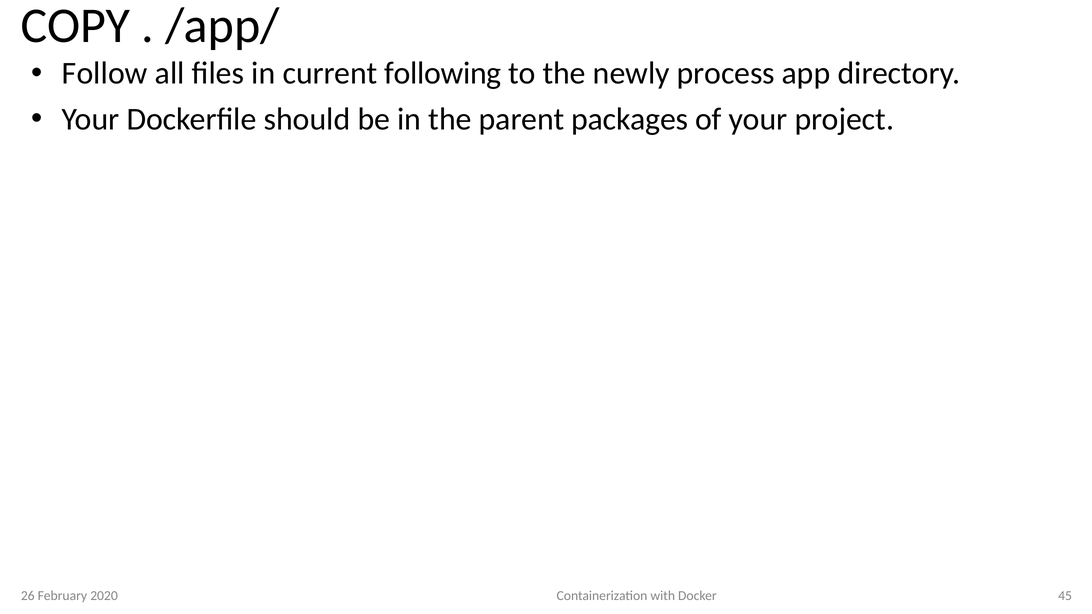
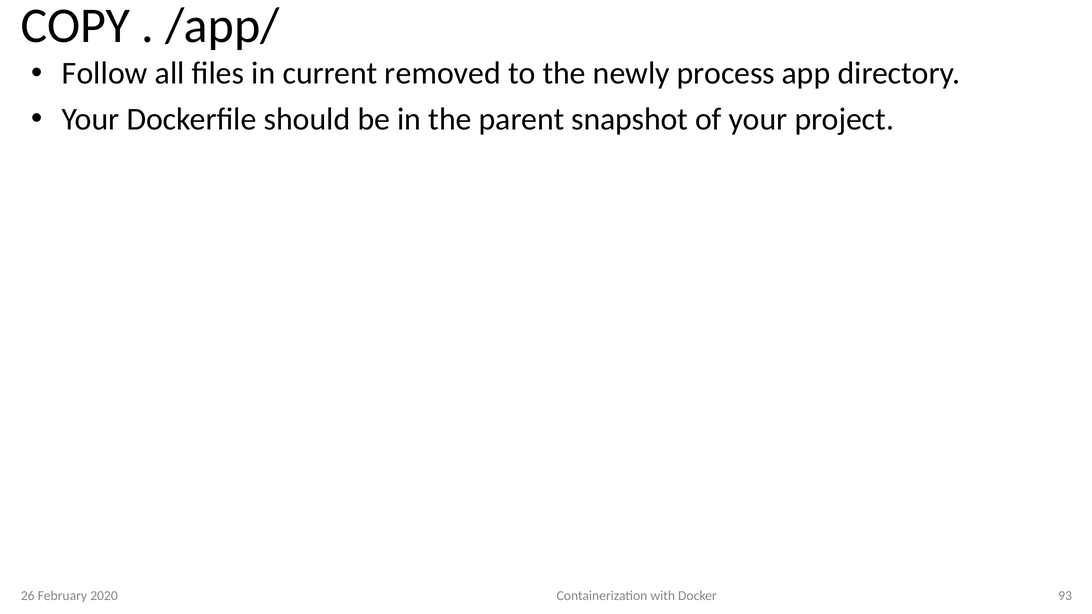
following: following -> removed (443, 73)
packages: packages -> snapshot (630, 119)
45: 45 -> 93 (1065, 596)
